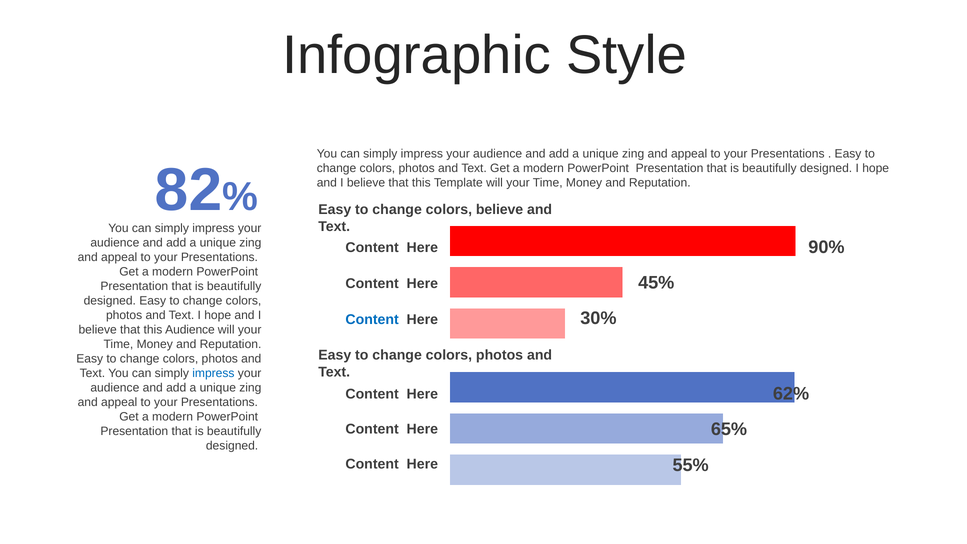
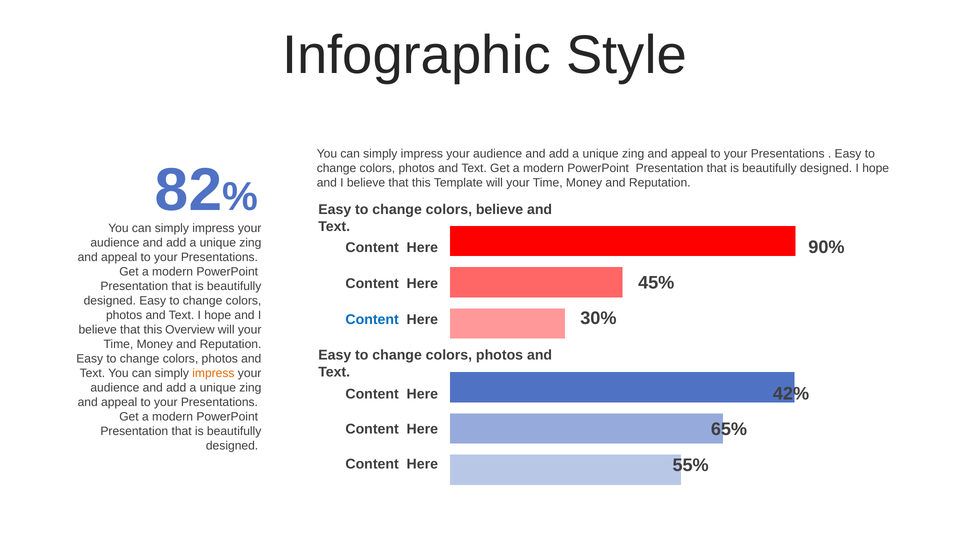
this Audience: Audience -> Overview (190, 330)
impress colour: blue -> orange (213, 373)
62%: 62% -> 42% (791, 394)
